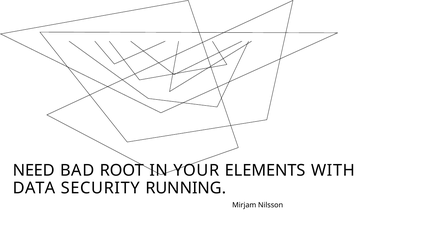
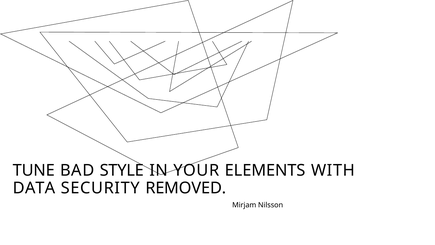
NEED: NEED -> TUNE (34, 170)
ROOT: ROOT -> STYLE (122, 170)
RUNNING: RUNNING -> REMOVED (186, 188)
